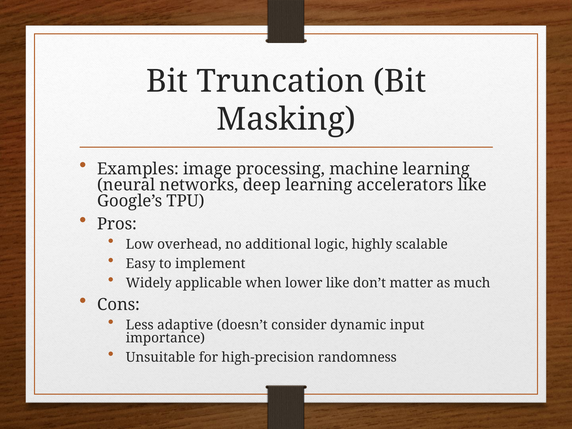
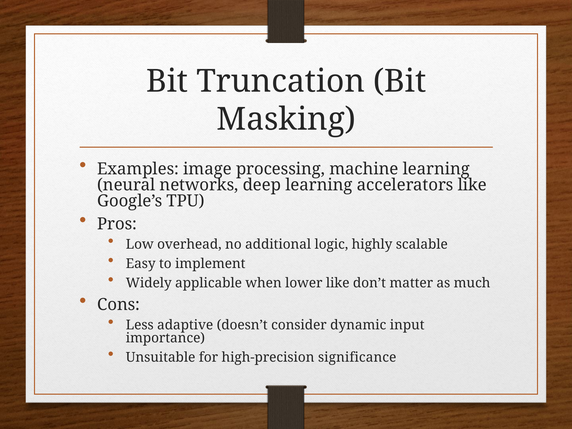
randomness: randomness -> significance (357, 357)
